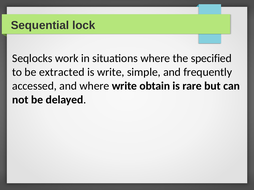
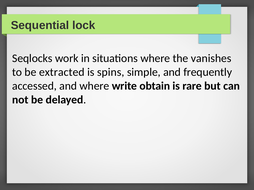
specified: specified -> vanishes (211, 58)
is write: write -> spins (111, 72)
